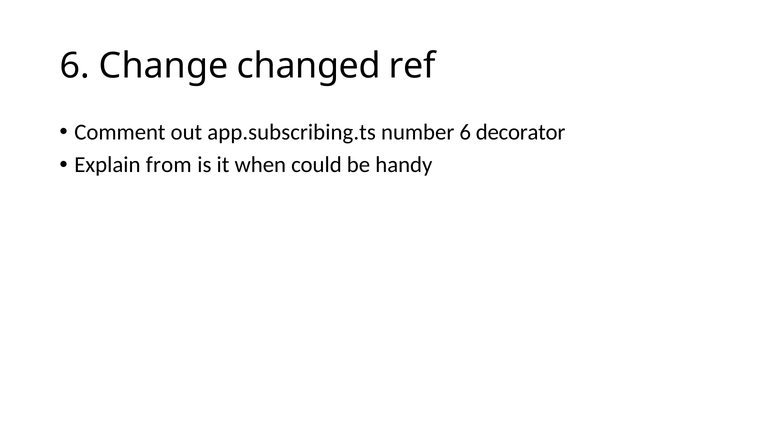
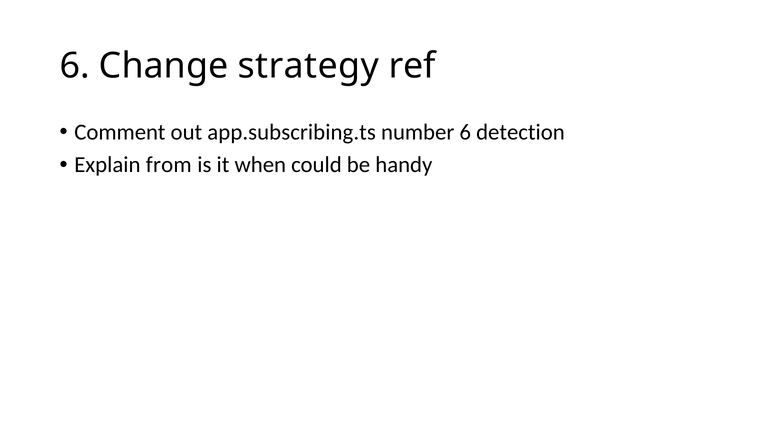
changed: changed -> strategy (308, 66)
decorator: decorator -> detection (520, 132)
